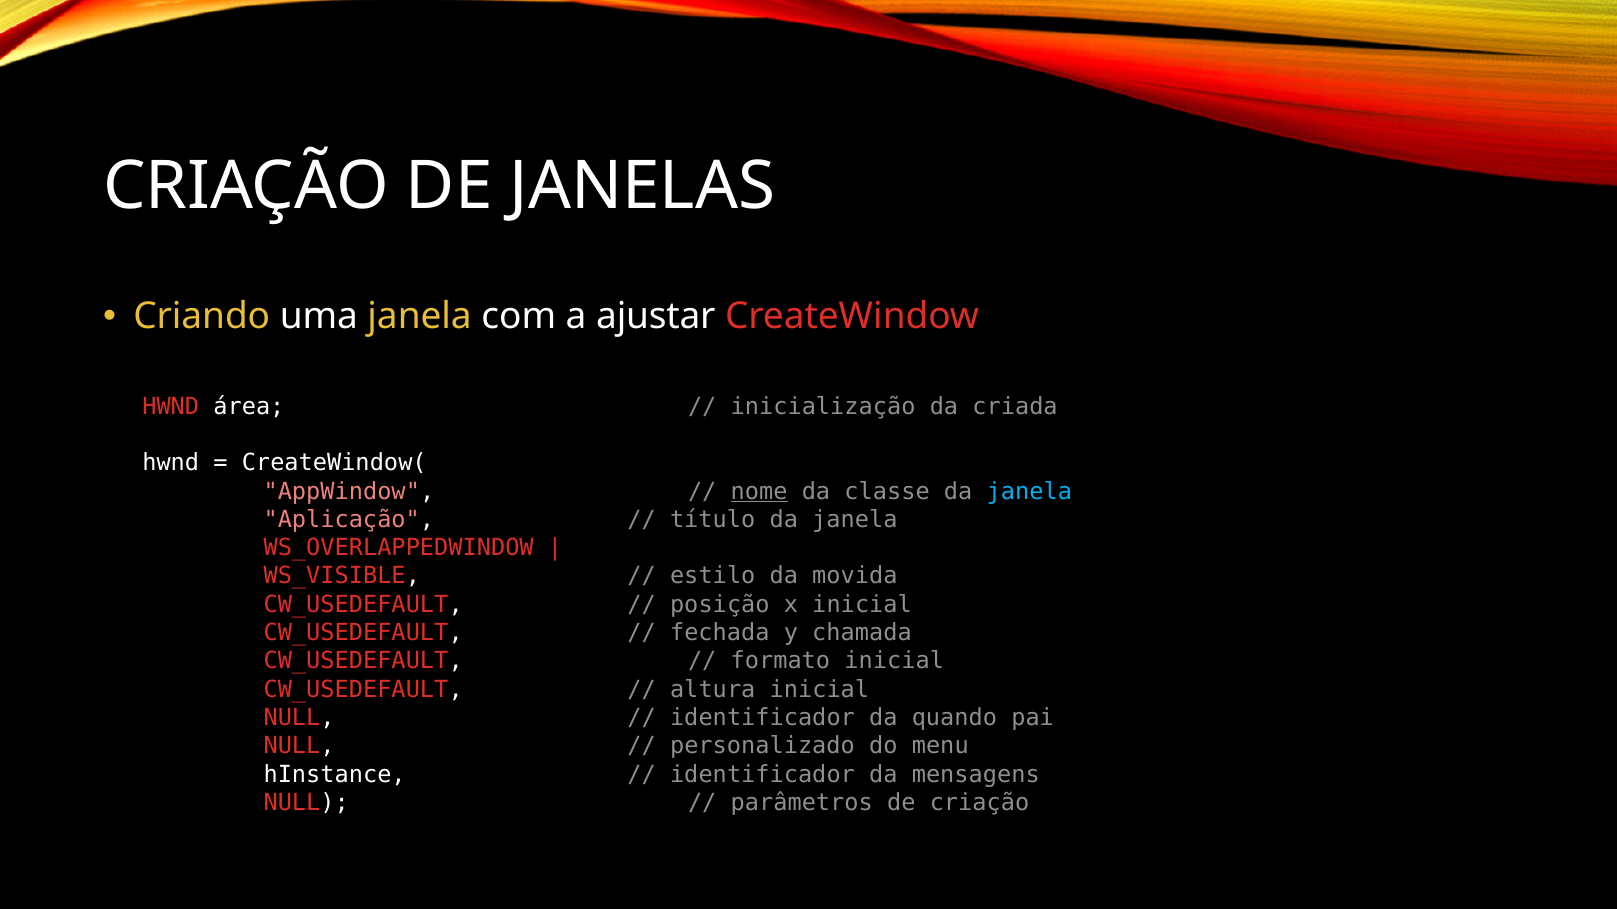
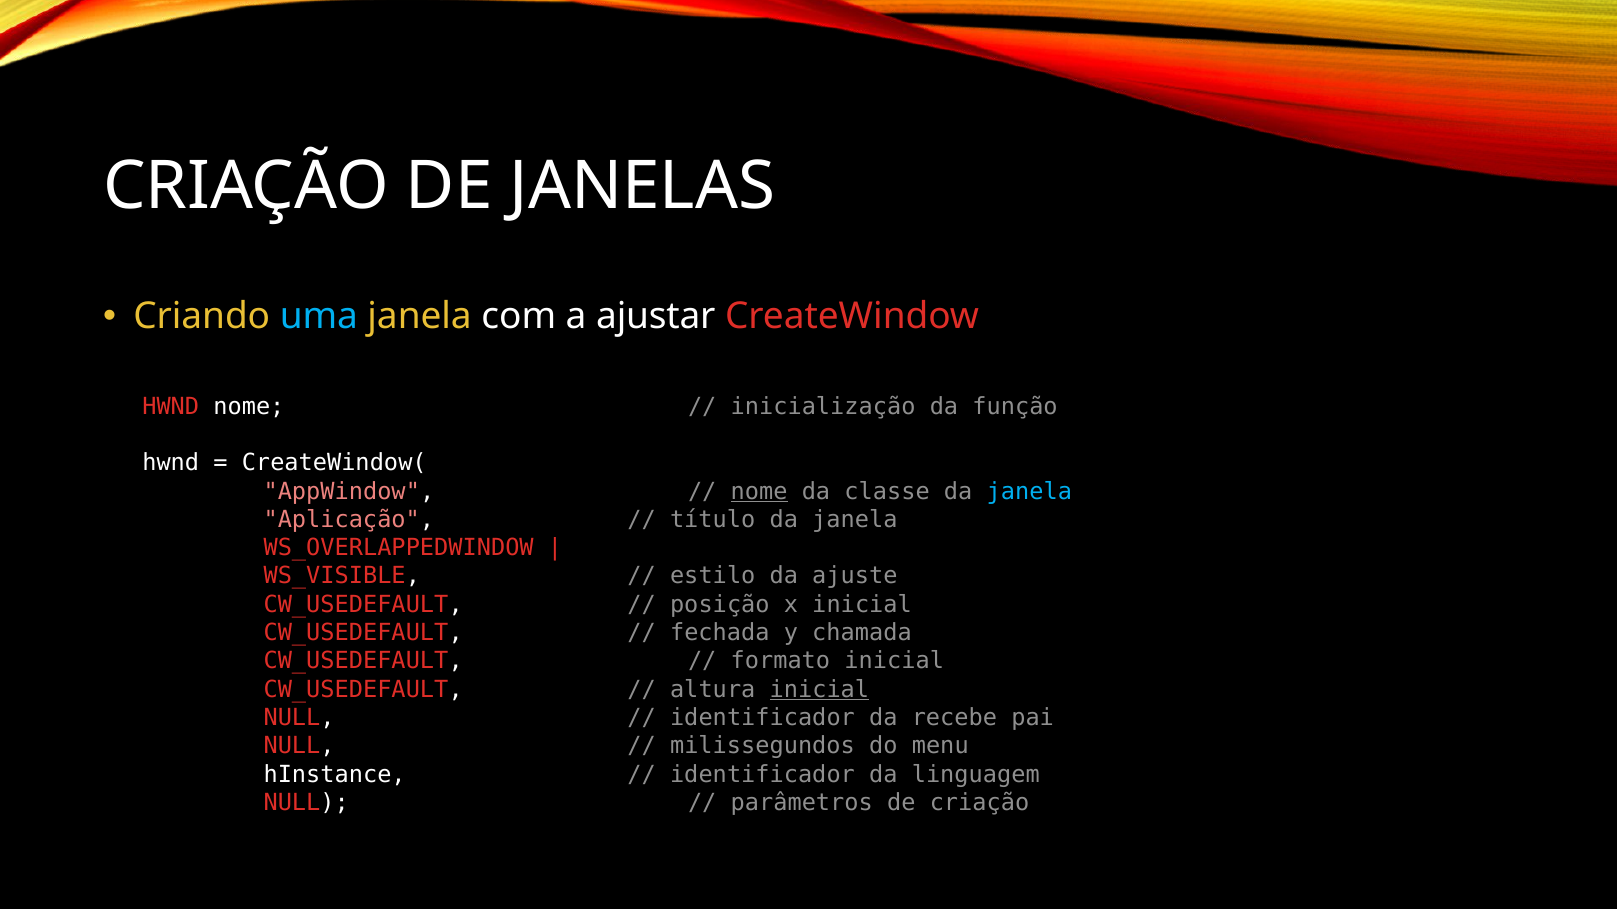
uma colour: white -> light blue (319, 317)
HWND área: área -> nome (249, 407)
criada: criada -> função (1015, 407)
movida: movida -> ajuste (855, 577)
inicial underline: none -> present (819, 690)
quando: quando -> recebe (954, 718)
personalizado: personalizado -> milissegundos (762, 746)
mensagens: mensagens -> linguagem (976, 775)
